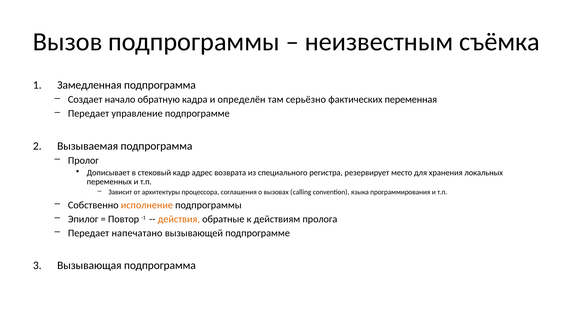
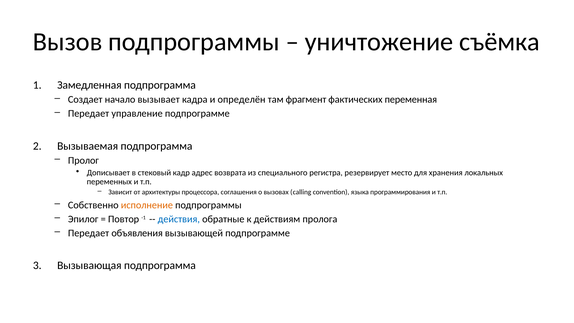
неизвестным: неизвестным -> уничтожение (379, 42)
обратную: обратную -> вызывает (159, 100)
серьёзно: серьёзно -> фрагмент (306, 100)
действия colour: orange -> blue (179, 219)
напечатано: напечатано -> объявления (137, 233)
